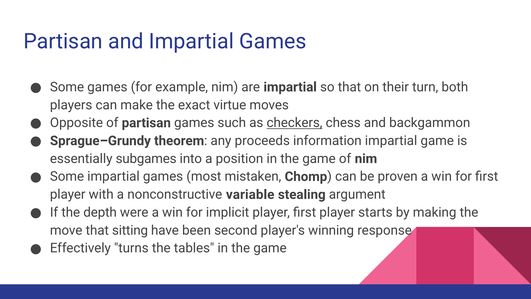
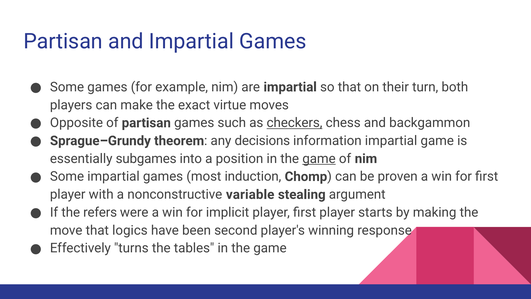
proceeds: proceeds -> decisions (262, 141)
game underline: none -> present (319, 159)
mistaken: mistaken -> induction (253, 176)
depth: depth -> refers (100, 212)
sitting: sitting -> logics (130, 230)
